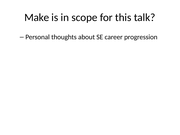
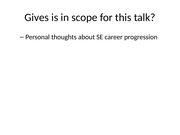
Make: Make -> Gives (37, 17)
